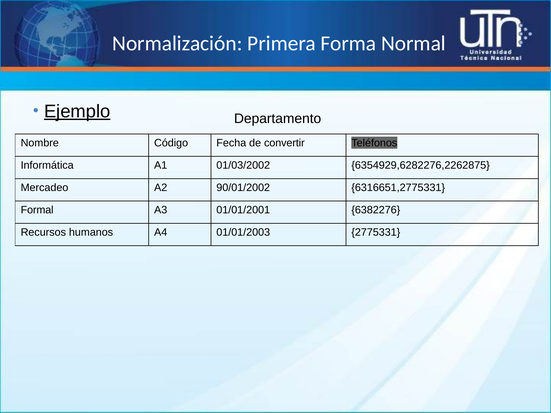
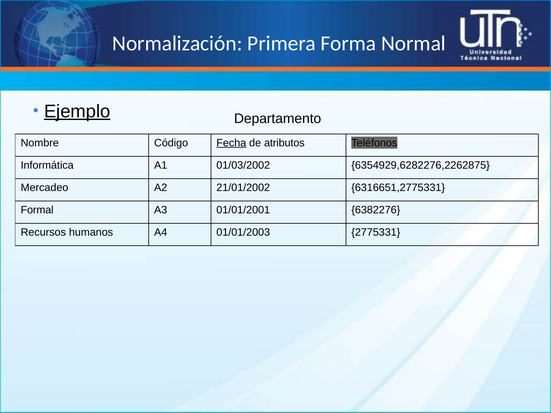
Fecha underline: none -> present (231, 143)
convertir: convertir -> atributos (284, 143)
90/01/2002: 90/01/2002 -> 21/01/2002 (243, 188)
